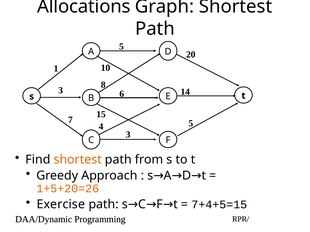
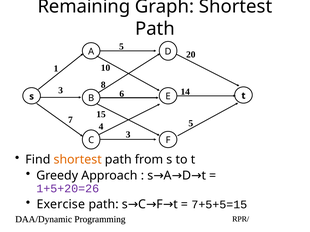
Allocations: Allocations -> Remaining (84, 7)
1+5+20=26 colour: orange -> purple (68, 189)
7+4+5=15: 7+4+5=15 -> 7+5+5=15 (219, 205)
